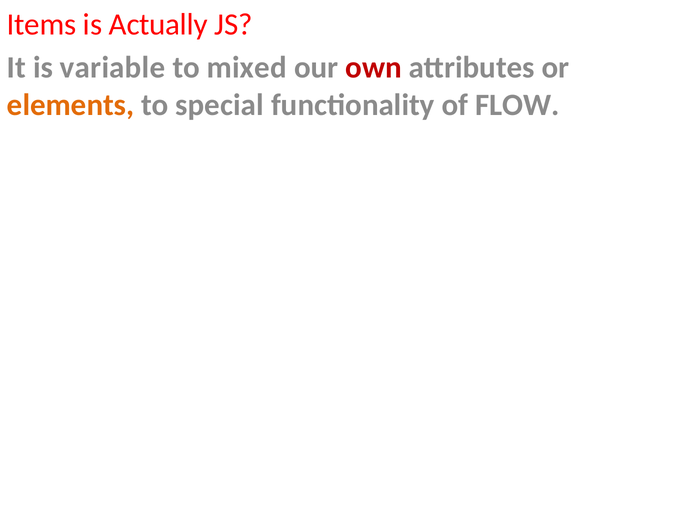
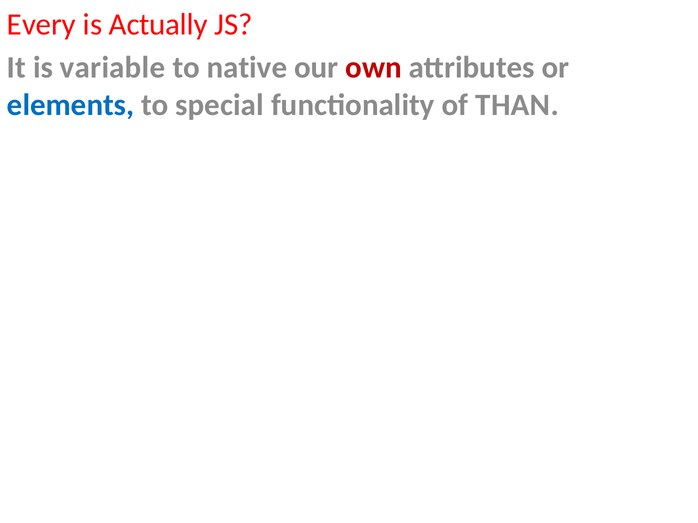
Items: Items -> Every (41, 24)
mixed: mixed -> native (247, 68)
elements colour: orange -> blue (71, 105)
FLOW: FLOW -> THAN (517, 105)
